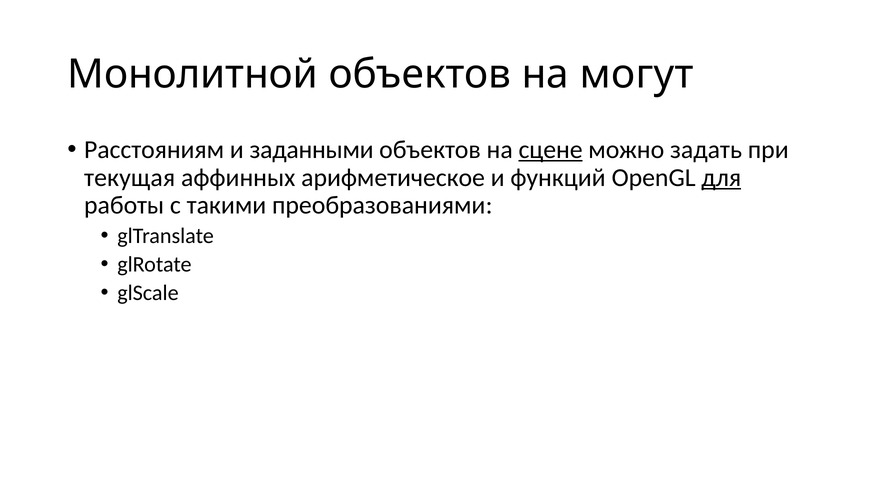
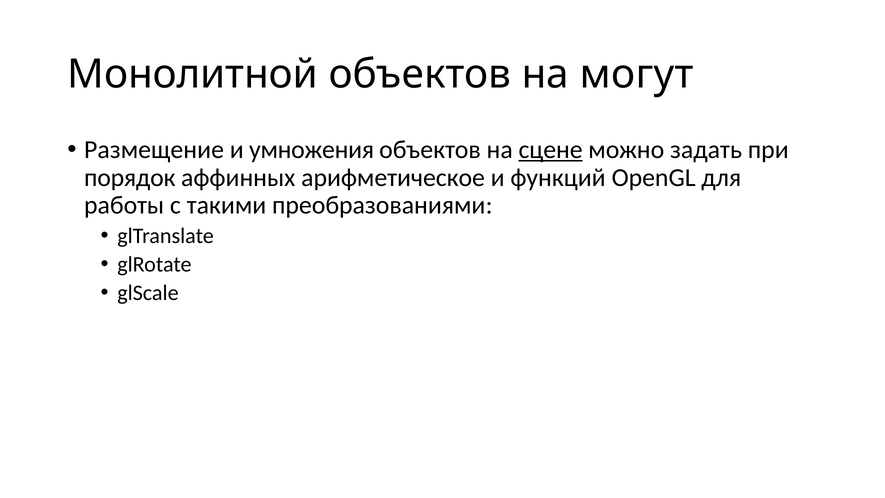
Расстояниям: Расстояниям -> Размещение (154, 150)
заданными: заданными -> умножения (312, 150)
текущая: текущая -> порядок (130, 178)
для underline: present -> none (721, 178)
